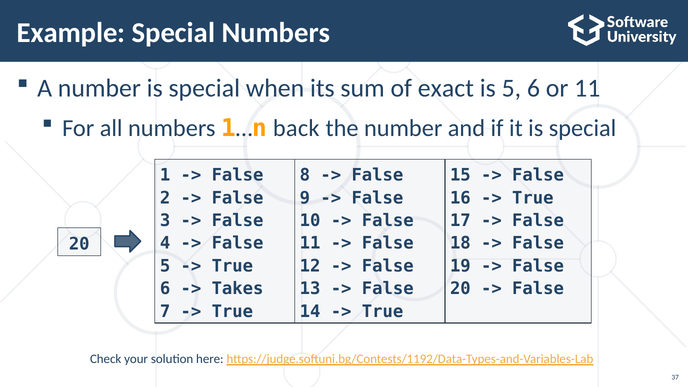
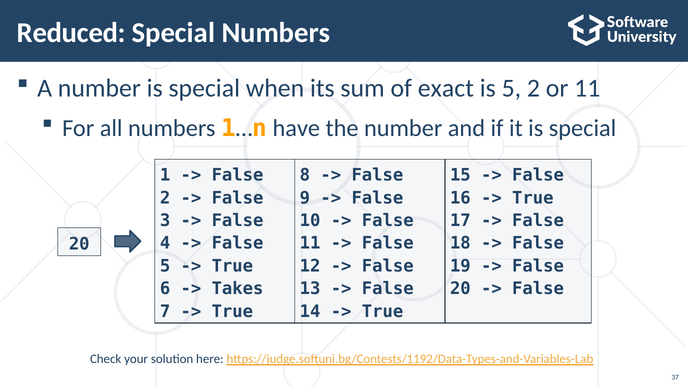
Example: Example -> Reduced (71, 33)
5 6: 6 -> 2 (533, 88)
back: back -> have (296, 128)
